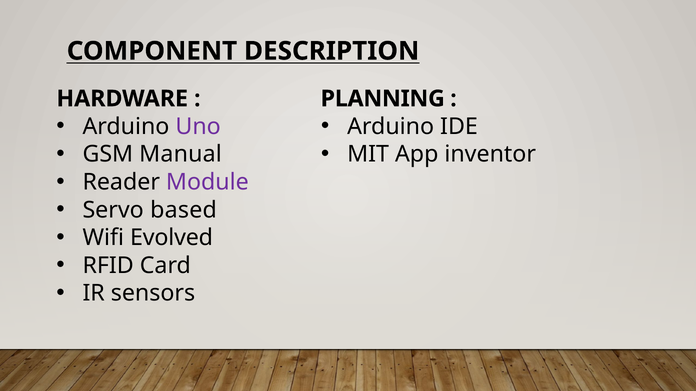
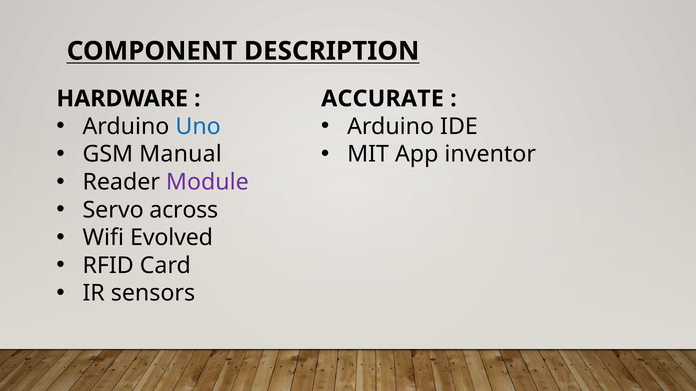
PLANNING: PLANNING -> ACCURATE (383, 99)
Uno colour: purple -> blue (198, 127)
based: based -> across (184, 210)
